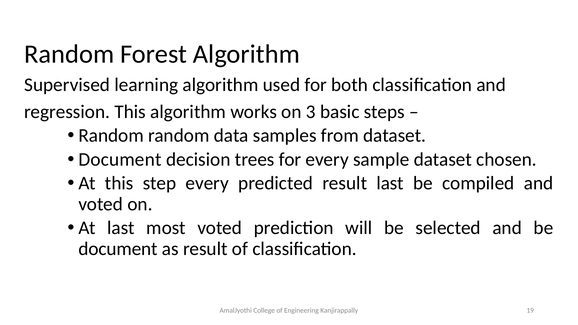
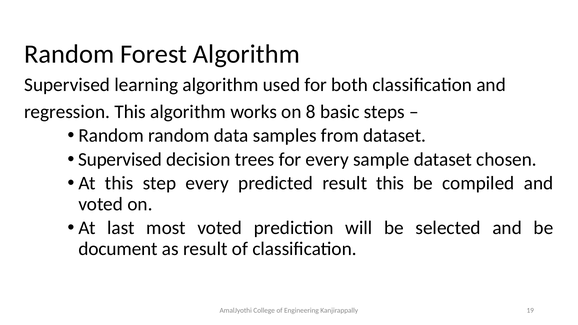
3: 3 -> 8 (311, 112)
Document: Document -> Supervised (120, 159)
result last: last -> this (390, 183)
